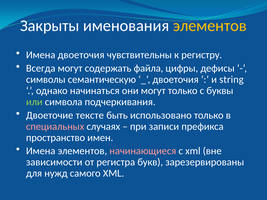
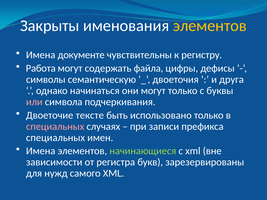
Имена двоеточия: двоеточия -> документе (81, 55)
Всегда: Всегда -> Работа (41, 68)
string: string -> друга (232, 80)
или colour: light green -> pink (34, 102)
пространство: пространство -> специальных (55, 138)
начинающиеся colour: pink -> light green (143, 151)
